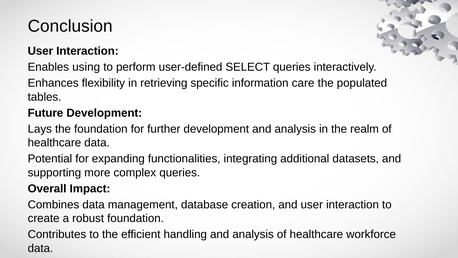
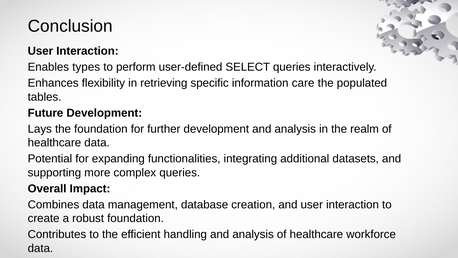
using: using -> types (86, 67)
